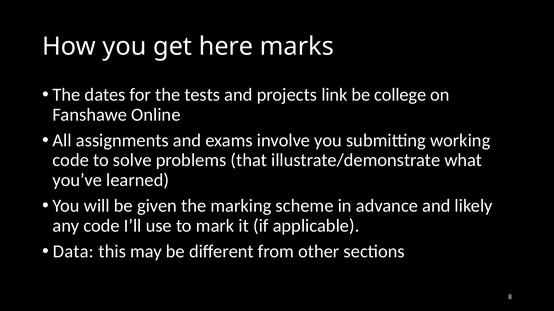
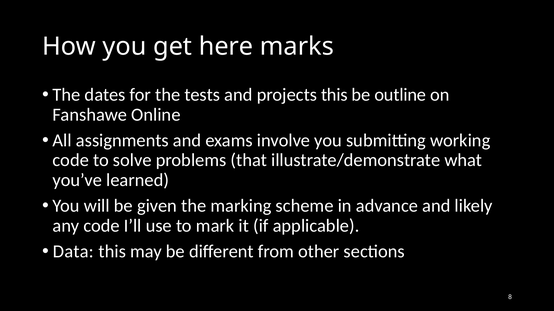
projects link: link -> this (334, 95)
college: college -> outline (400, 95)
